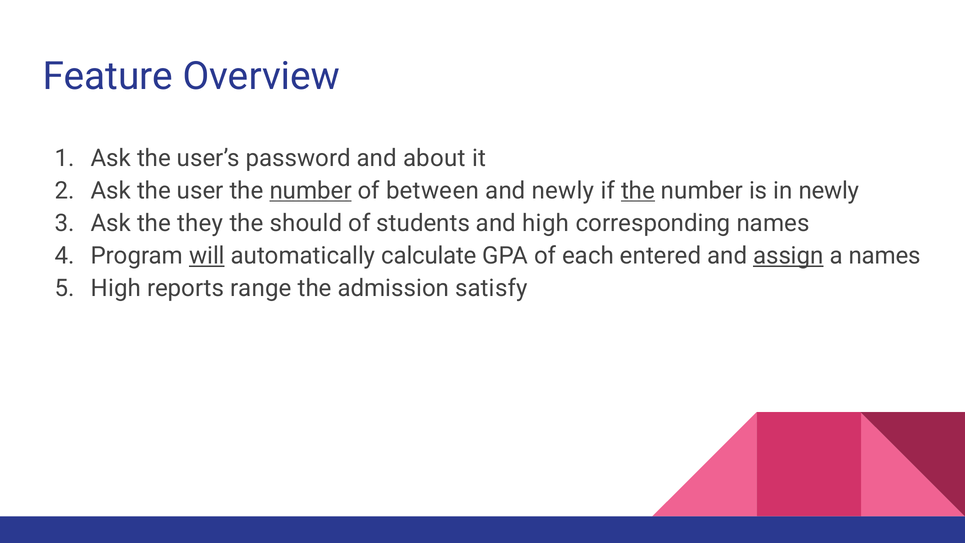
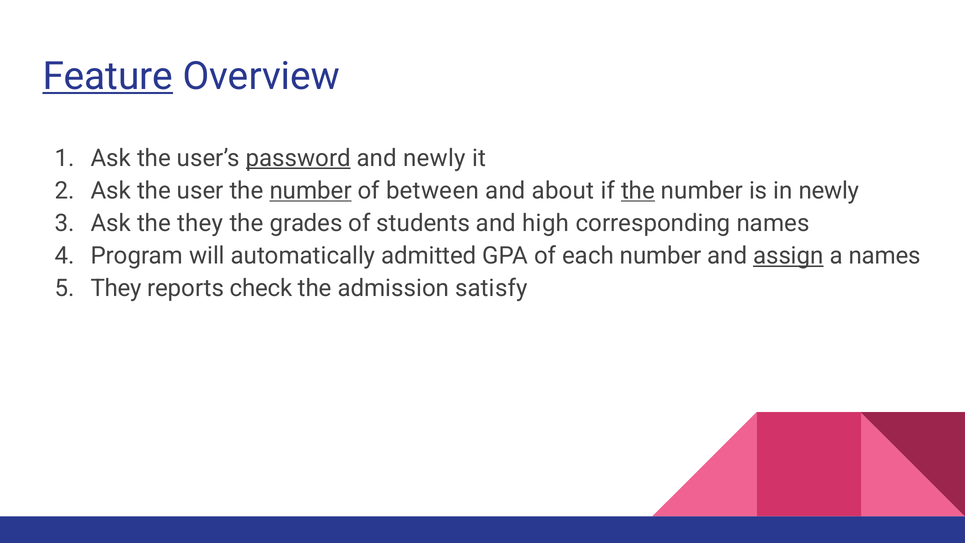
Feature underline: none -> present (108, 76)
password underline: none -> present (298, 158)
and about: about -> newly (434, 158)
and newly: newly -> about (563, 191)
should: should -> grades (306, 223)
will underline: present -> none (207, 256)
calculate: calculate -> admitted (429, 256)
each entered: entered -> number (661, 256)
High: High -> They (116, 288)
range: range -> check (261, 288)
